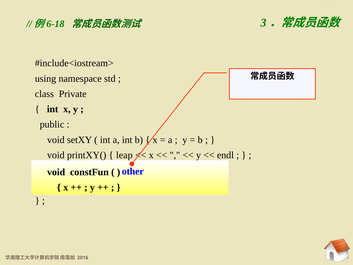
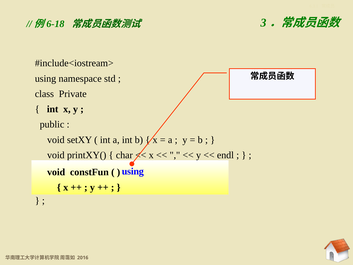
leap: leap -> char (124, 155)
other: other -> using (133, 171)
